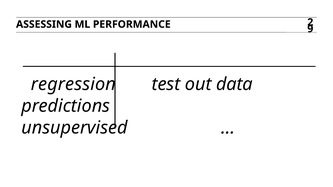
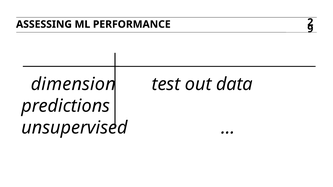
regression: regression -> dimension (73, 84)
